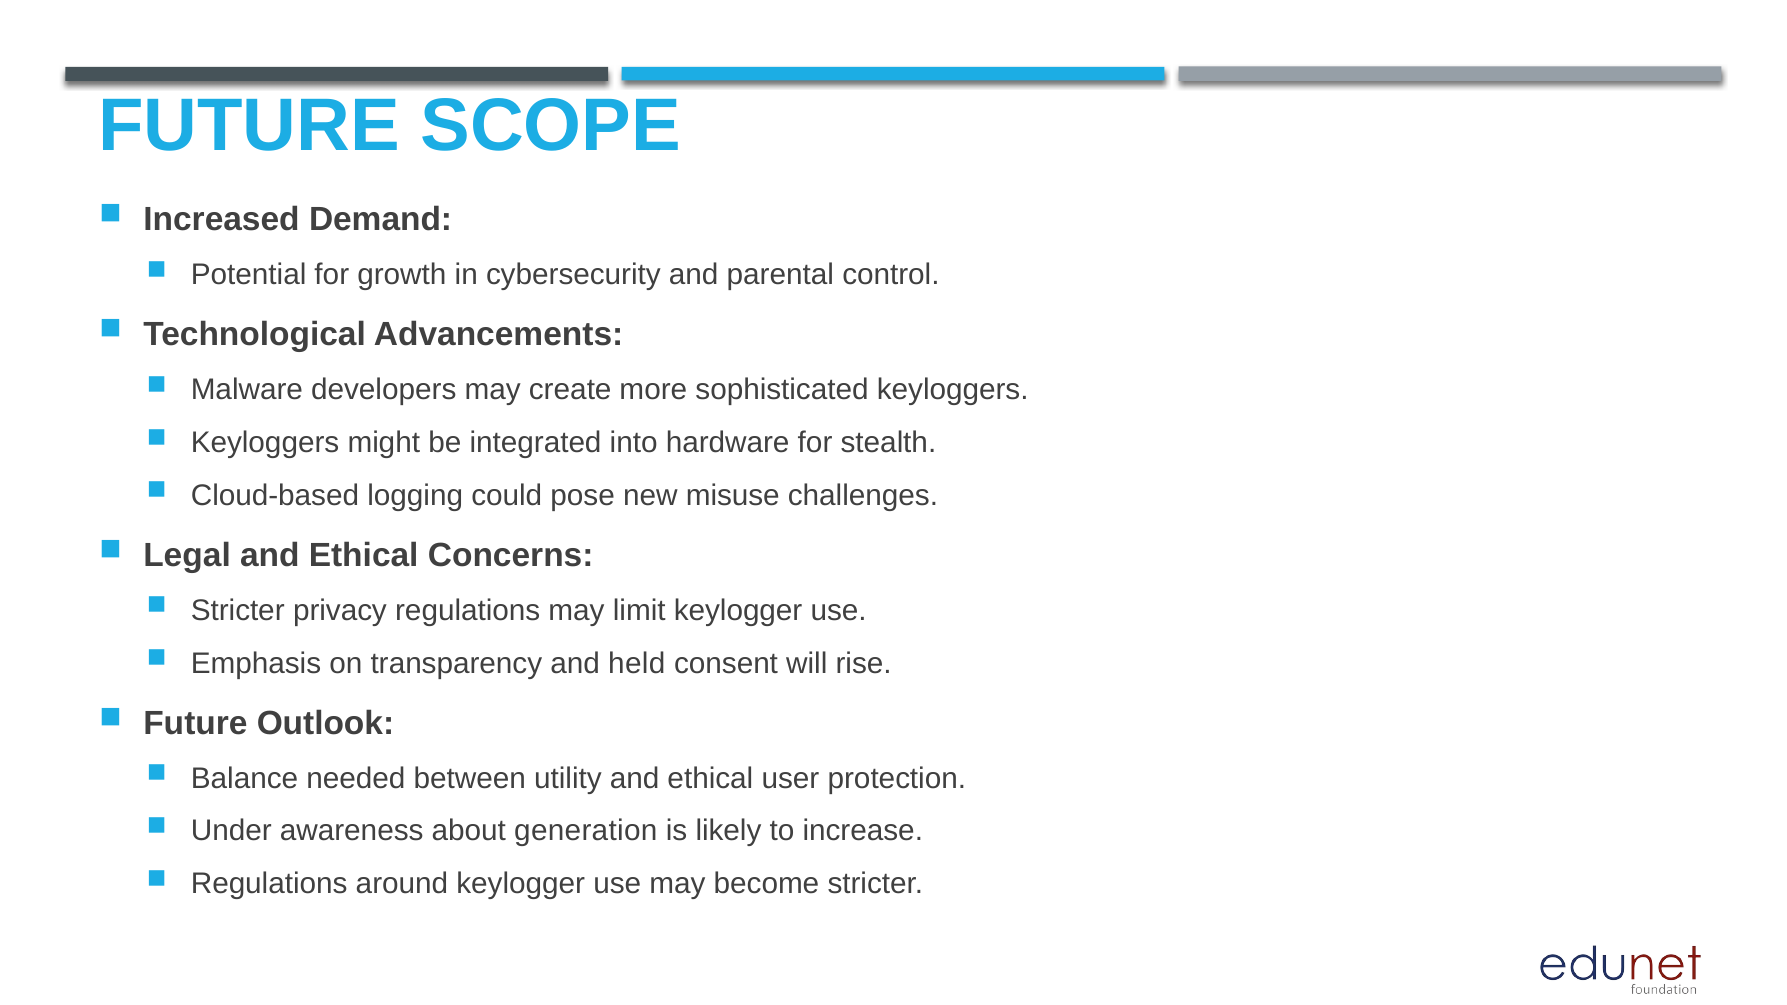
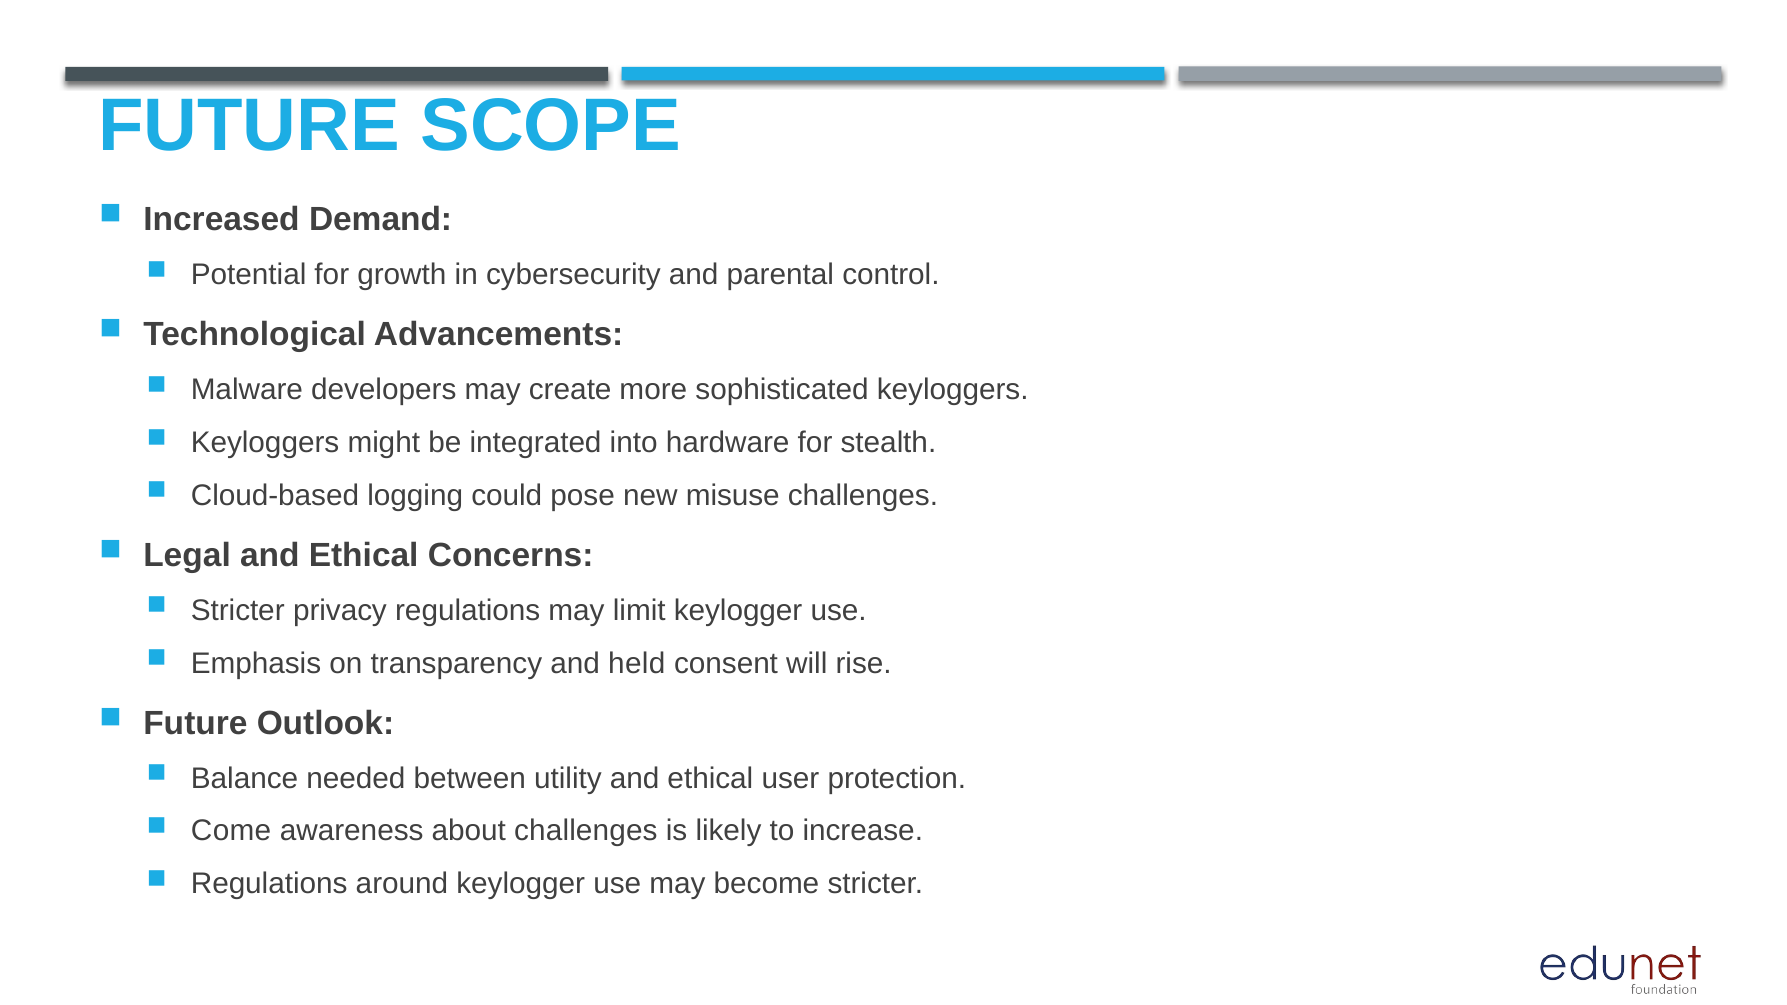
Under: Under -> Come (231, 831)
about generation: generation -> challenges (586, 831)
